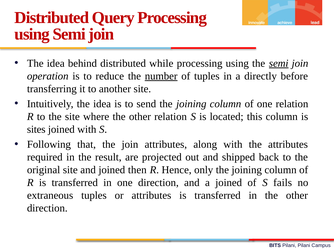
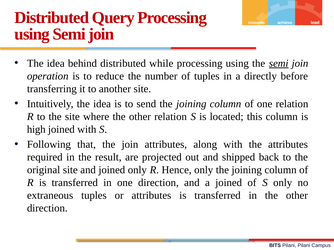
number underline: present -> none (161, 76)
sites: sites -> high (36, 130)
joined then: then -> only (137, 170)
S fails: fails -> only (283, 183)
